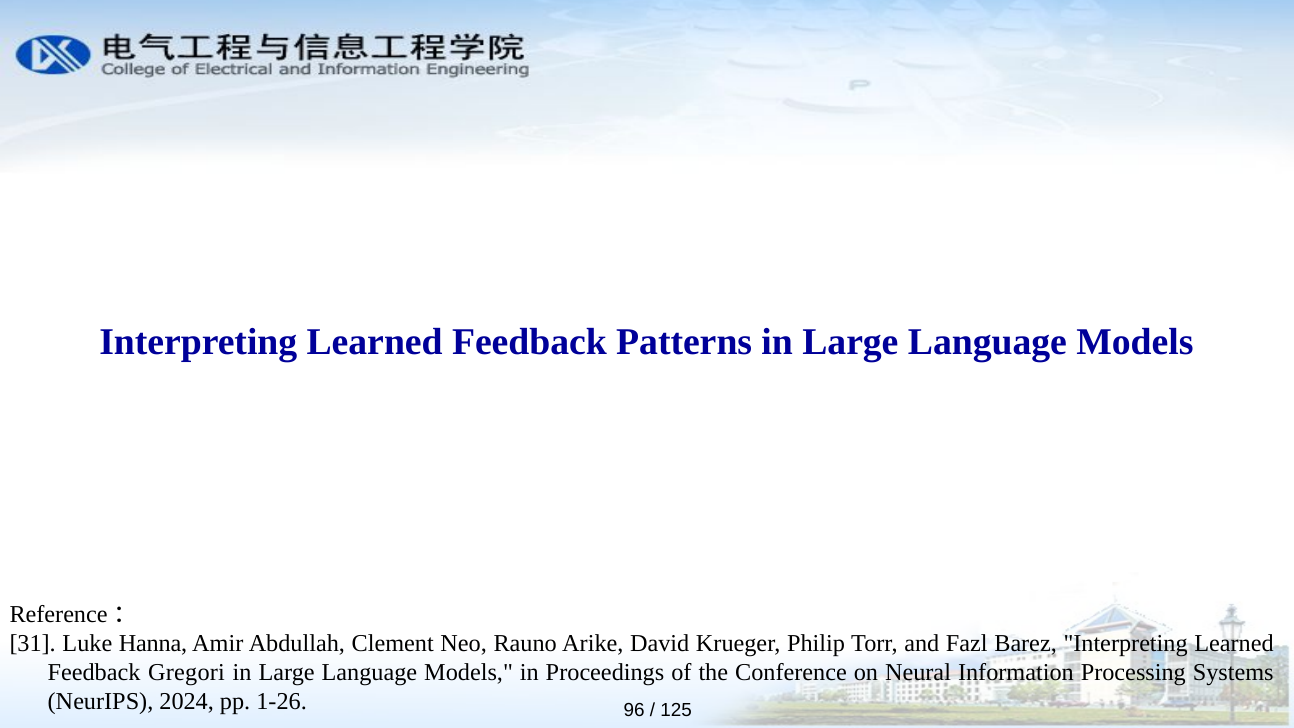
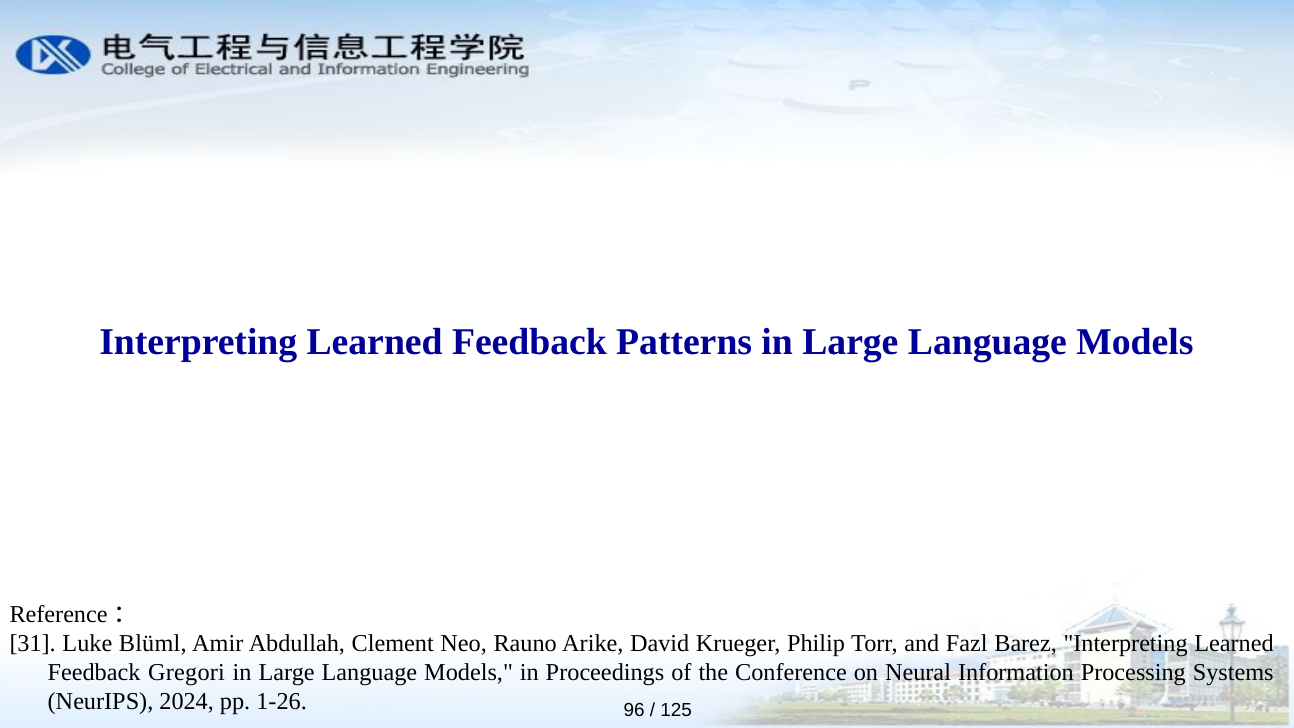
Hanna: Hanna -> Blüml (153, 643)
